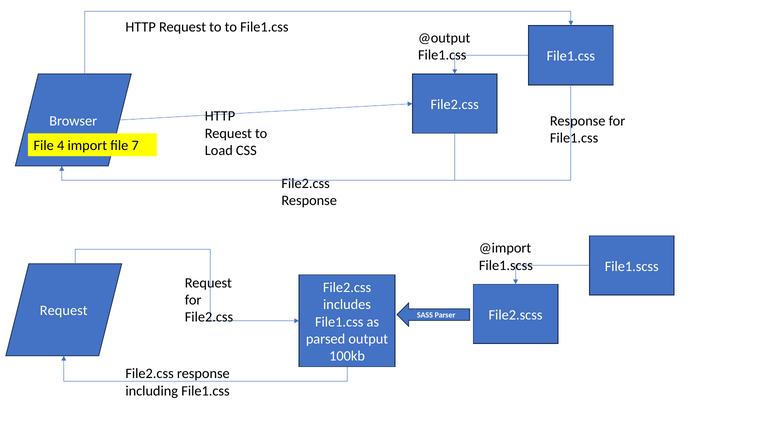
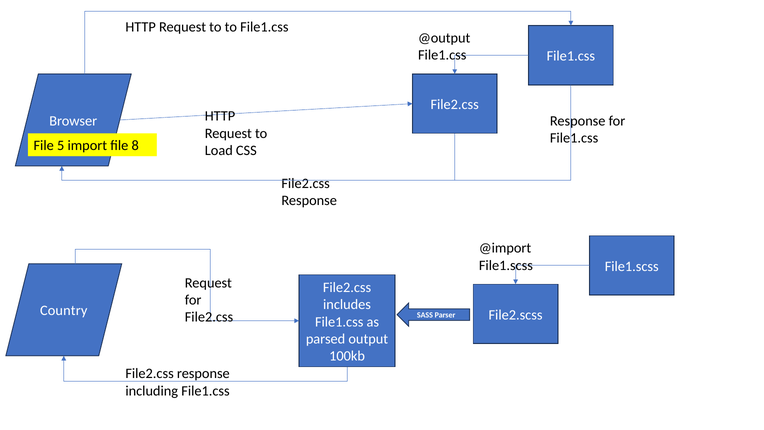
4: 4 -> 5 (61, 146)
7: 7 -> 8 (135, 146)
Request: Request -> Country (64, 311)
